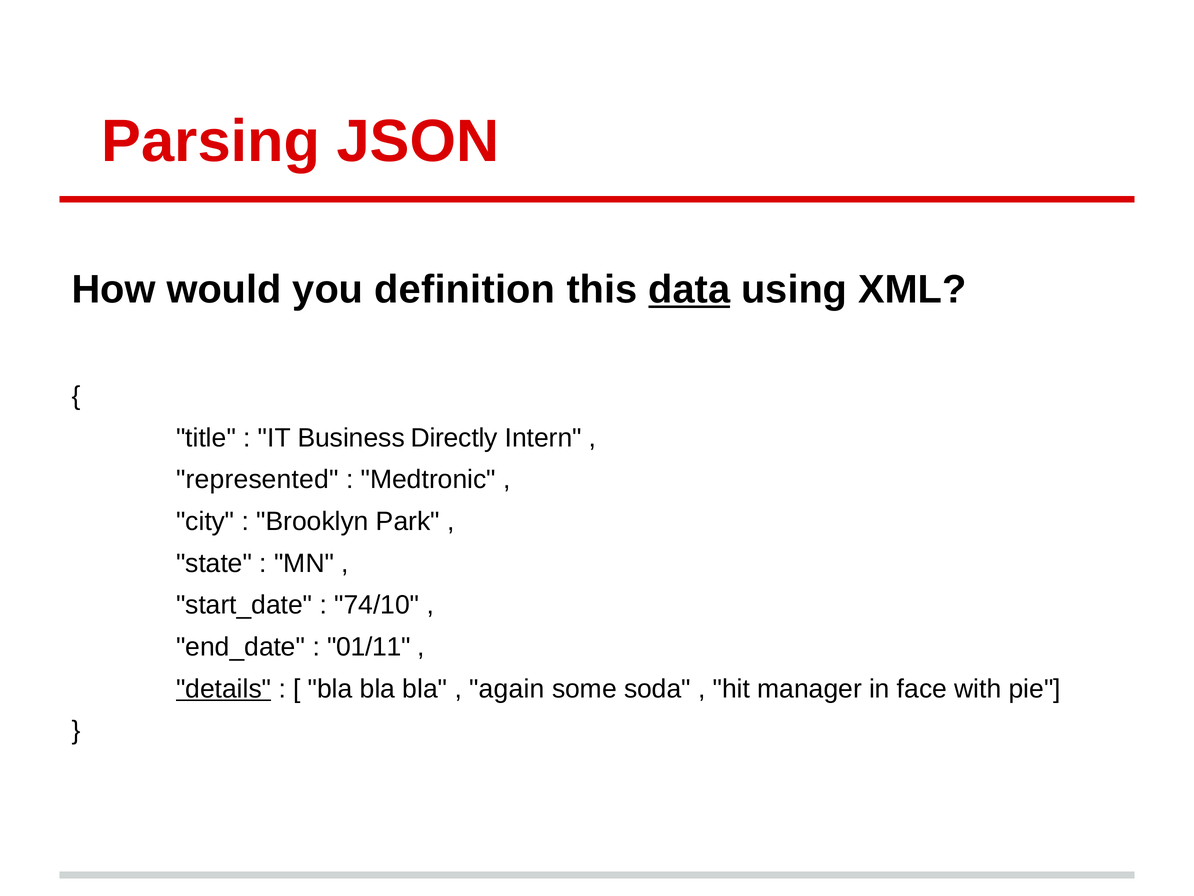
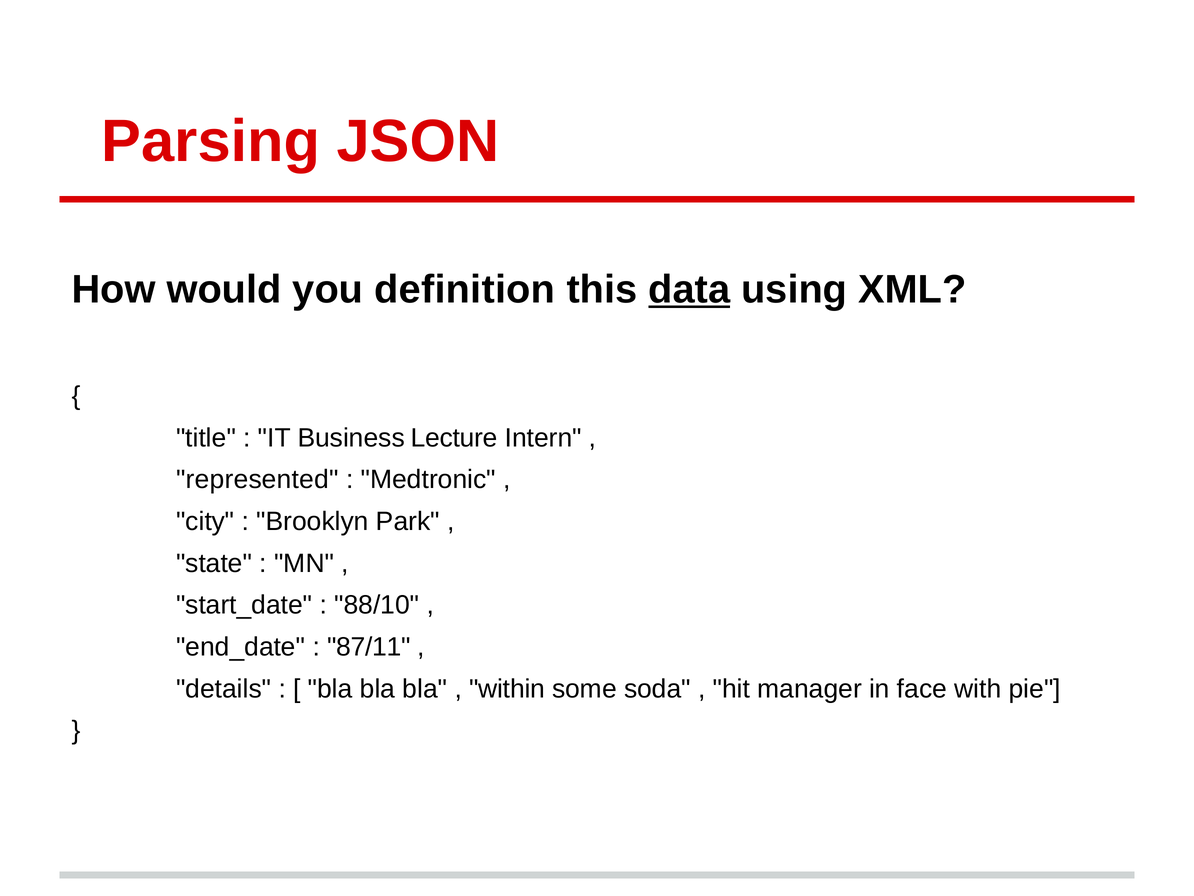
Directly: Directly -> Lecture (454, 438)
74/10: 74/10 -> 88/10 (377, 605)
01/11: 01/11 -> 87/11 (369, 647)
details underline: present -> none (224, 688)
again: again -> within (507, 688)
